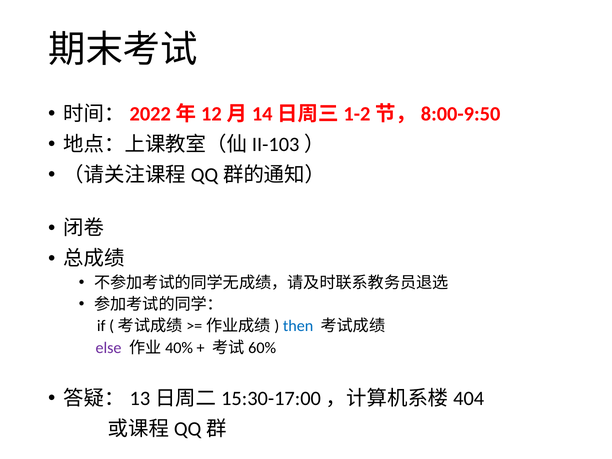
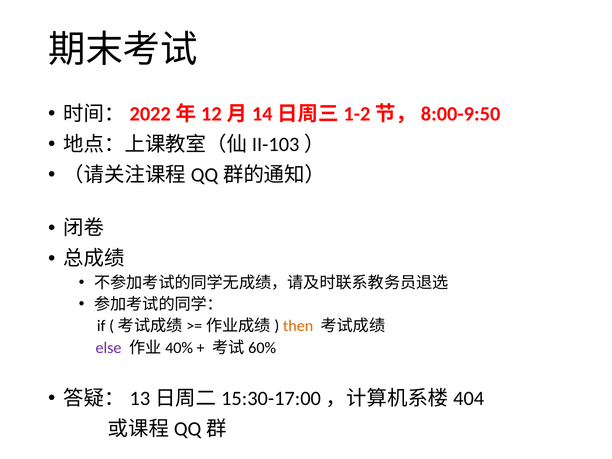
then colour: blue -> orange (298, 326)
